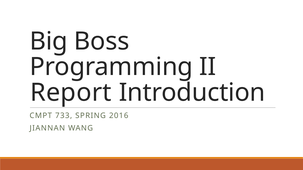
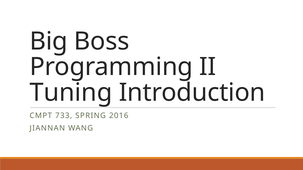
Report: Report -> Tuning (71, 93)
